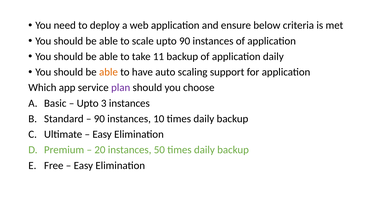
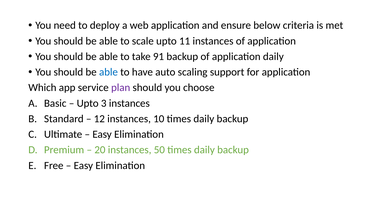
upto 90: 90 -> 11 (185, 41)
11: 11 -> 91 (159, 57)
able colour: orange -> blue (108, 72)
90: 90 -> 12 (99, 119)
